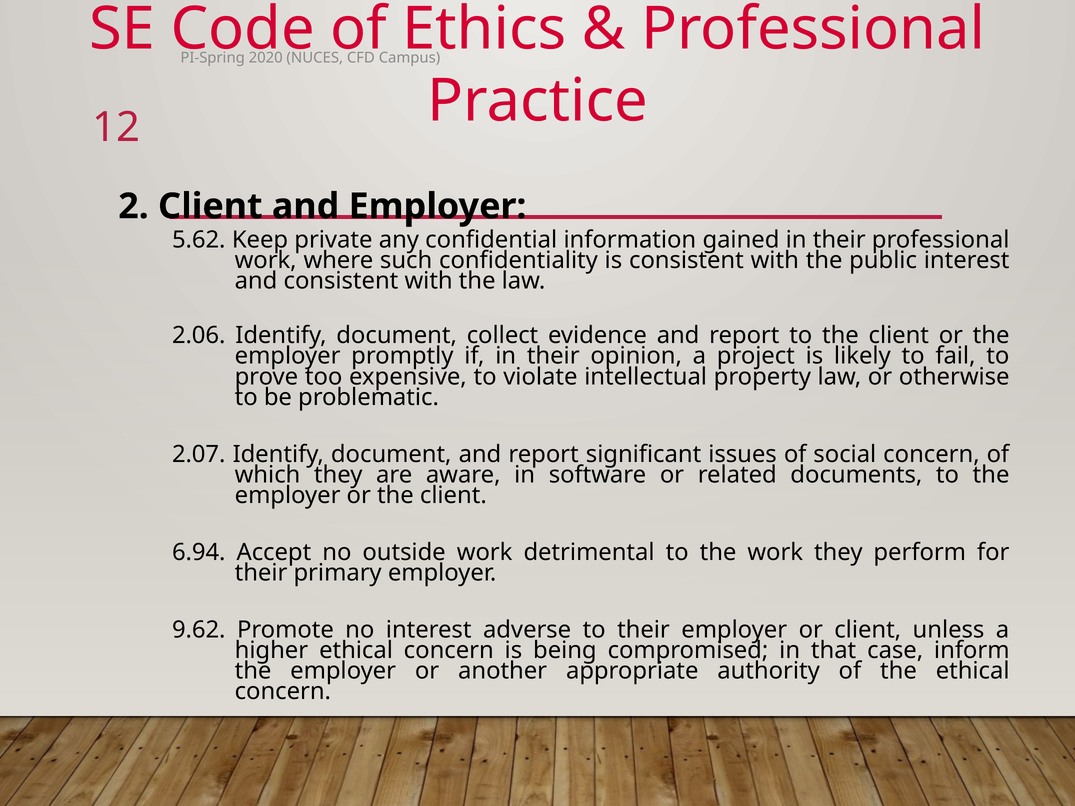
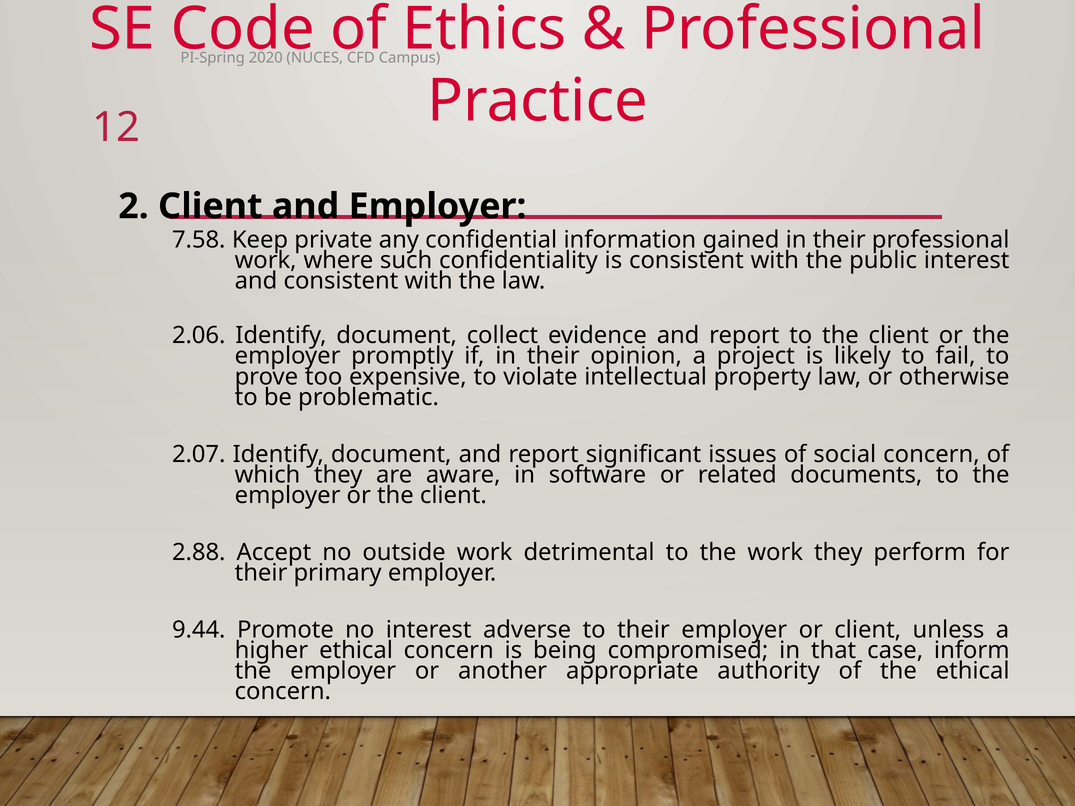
5.62: 5.62 -> 7.58 (199, 240)
6.94: 6.94 -> 2.88 (199, 552)
9.62: 9.62 -> 9.44 (199, 630)
